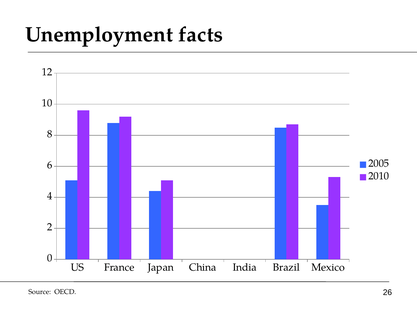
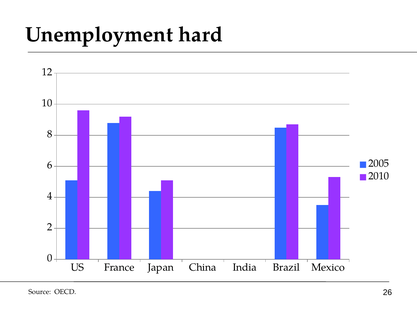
facts: facts -> hard (201, 34)
